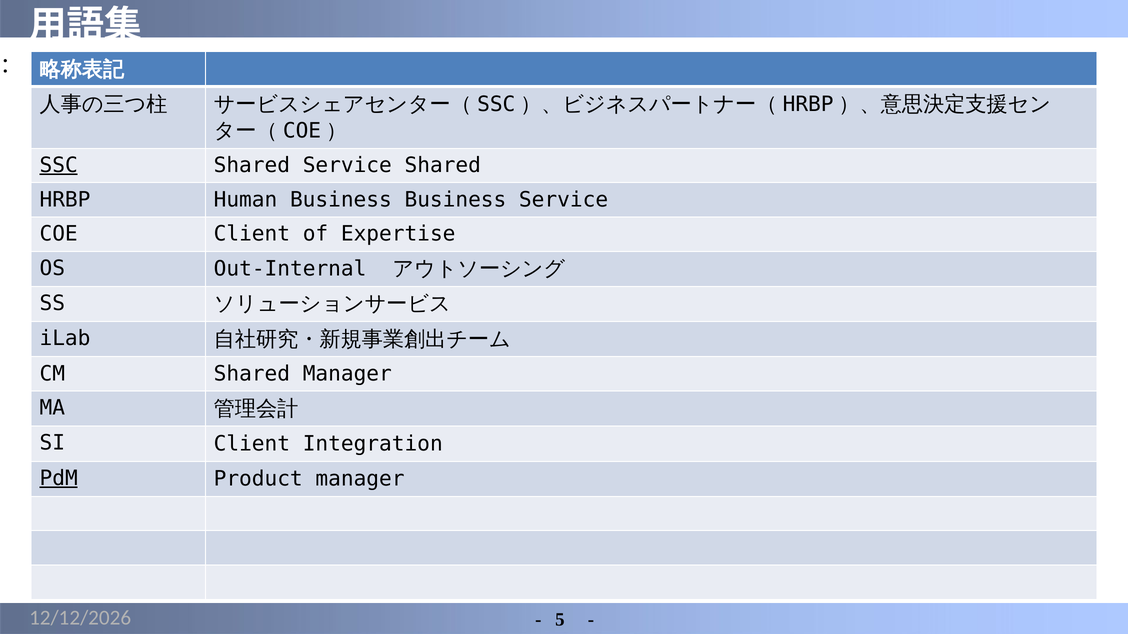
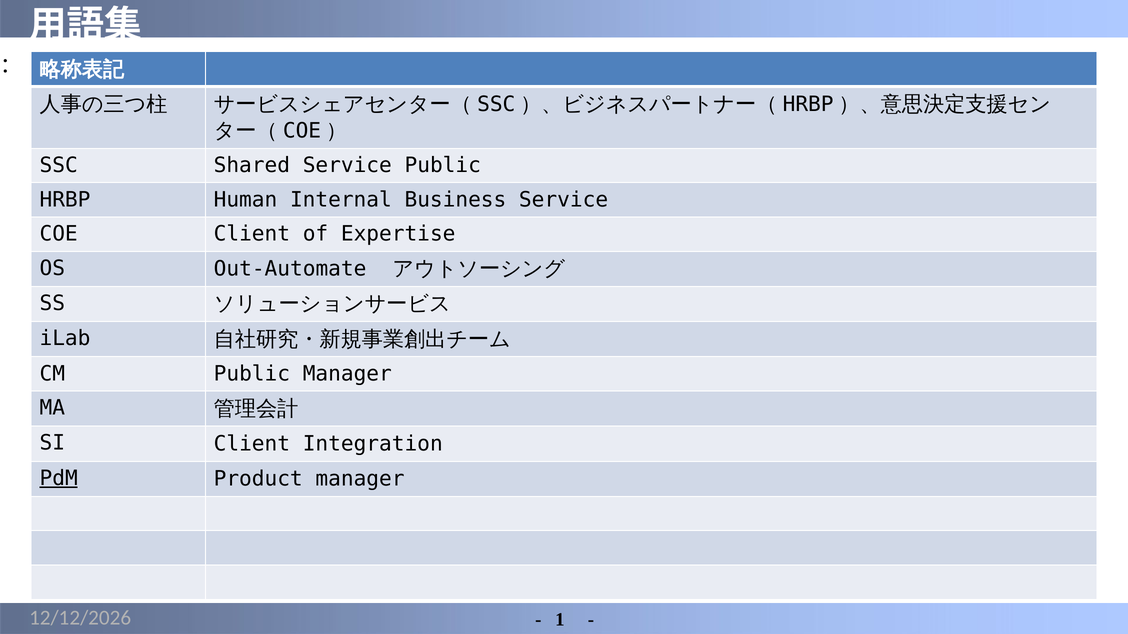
SSC underline: present -> none (59, 165)
Service Shared: Shared -> Public (443, 165)
Human Business: Business -> Internal (341, 200)
Out-Internal: Out-Internal -> Out-Automate (290, 269)
CM Shared: Shared -> Public (252, 374)
5: 5 -> 1 (560, 620)
